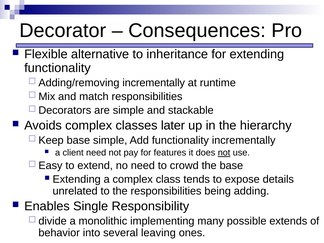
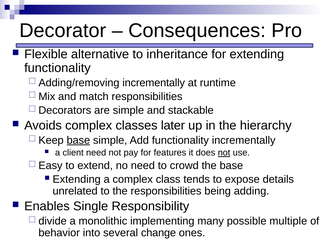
base underline: none -> present (78, 140)
extends: extends -> multiple (288, 221)
leaving: leaving -> change (159, 233)
